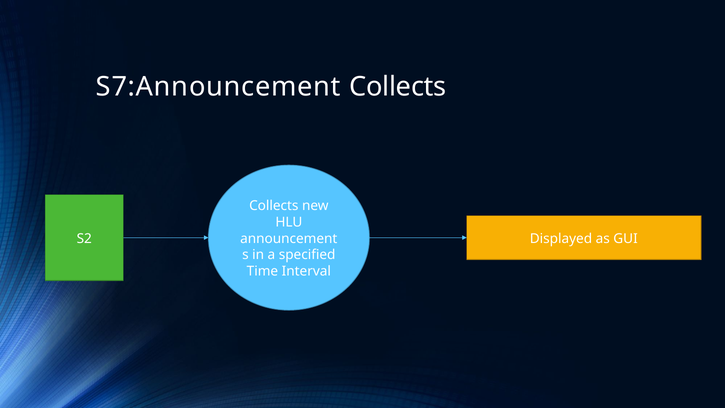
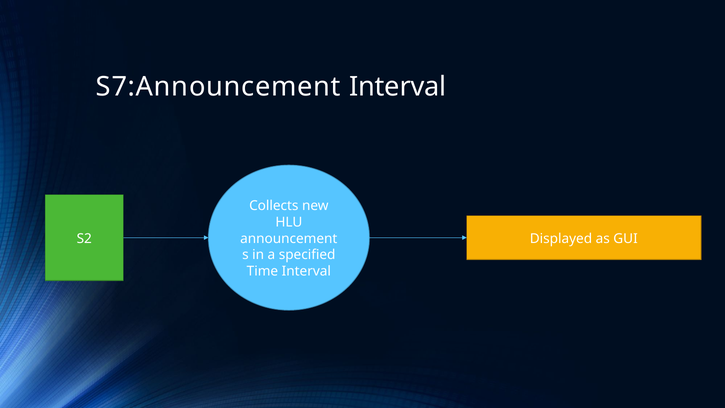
S7:Announcement Collects: Collects -> Interval (398, 87)
